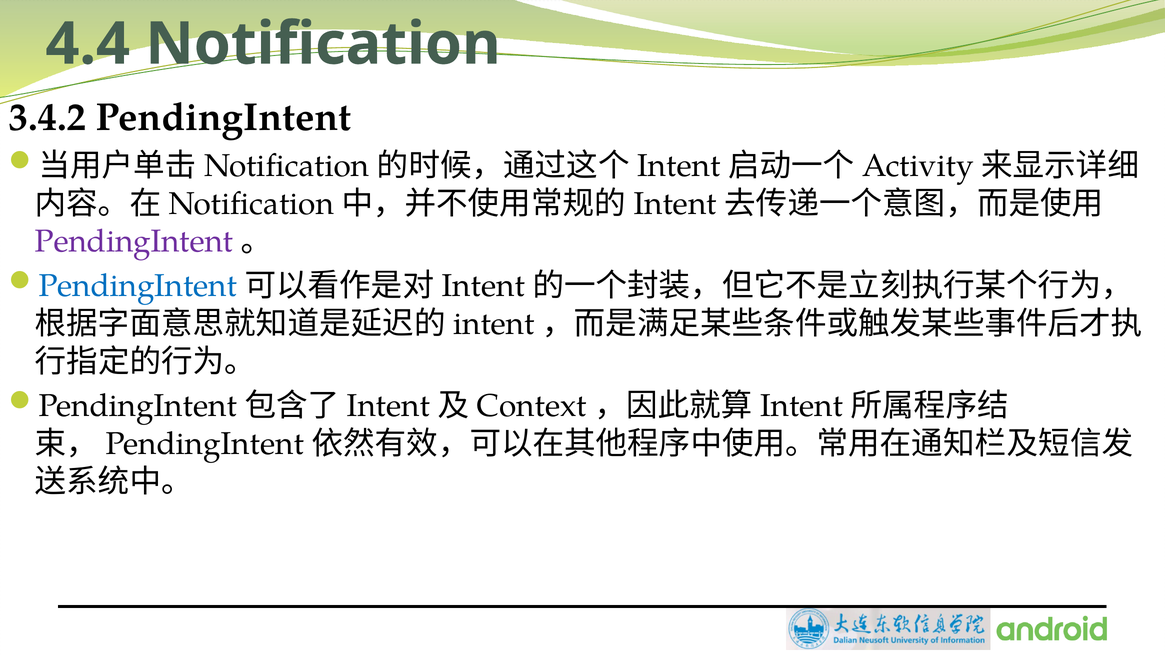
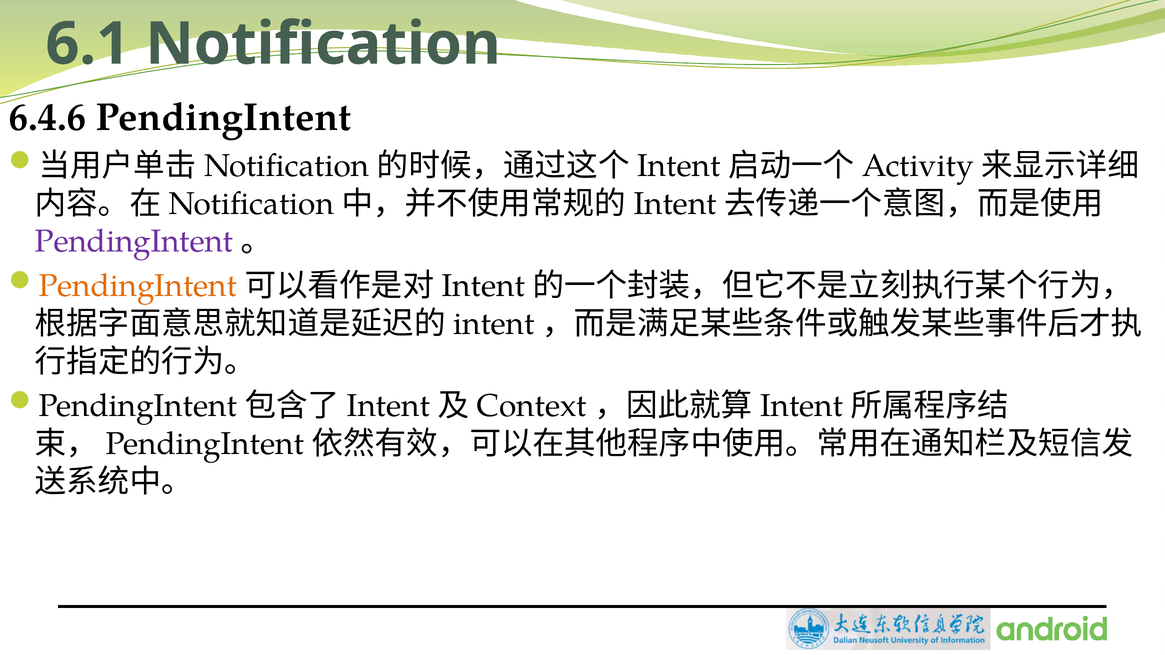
4.4: 4.4 -> 6.1 (88, 44)
3.4.2: 3.4.2 -> 6.4.6 (47, 118)
PendingIntent colour: blue -> orange (138, 286)
